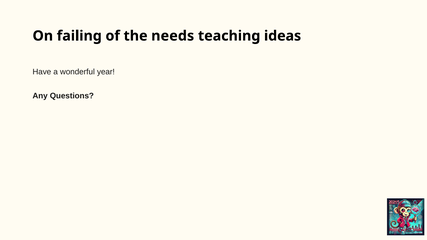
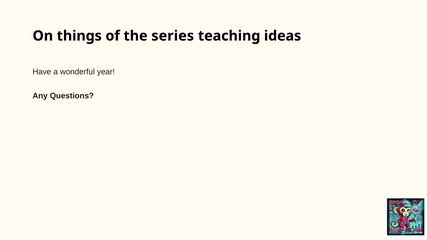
failing: failing -> things (79, 36)
needs: needs -> series (173, 36)
